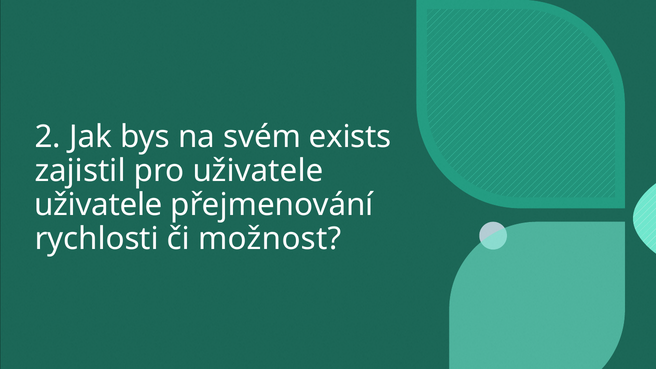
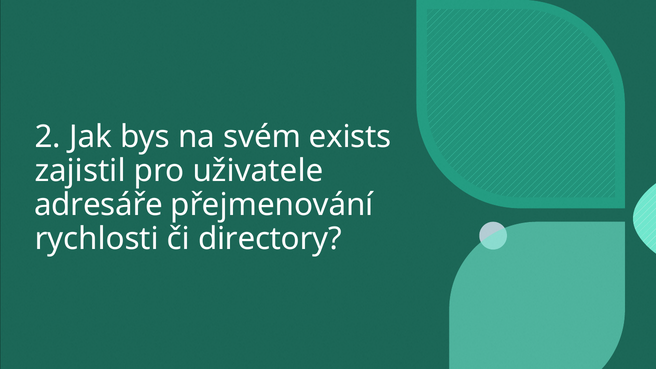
uživatele: uživatele -> adresáře (98, 205)
možnost: možnost -> directory (270, 239)
